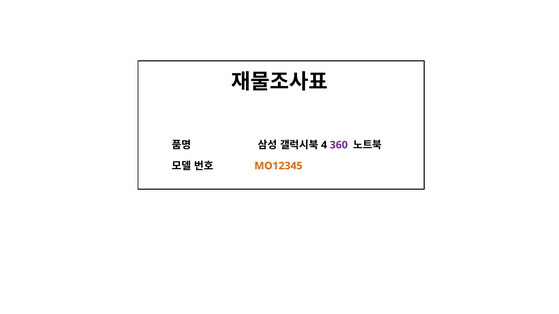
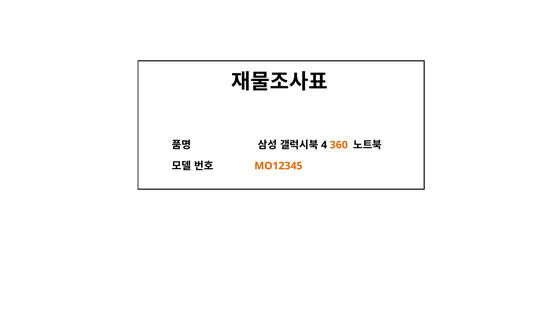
360 colour: purple -> orange (339, 145)
